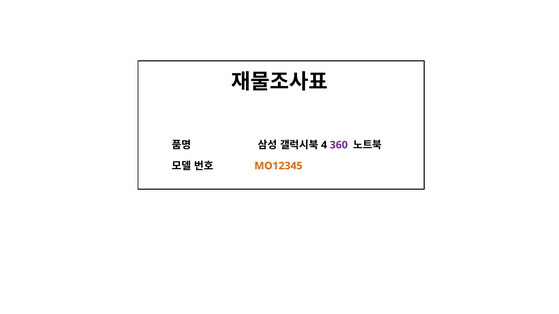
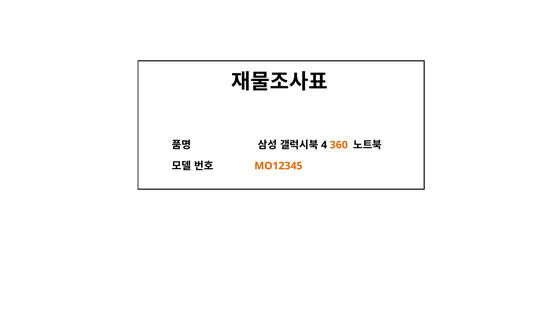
360 colour: purple -> orange (339, 145)
